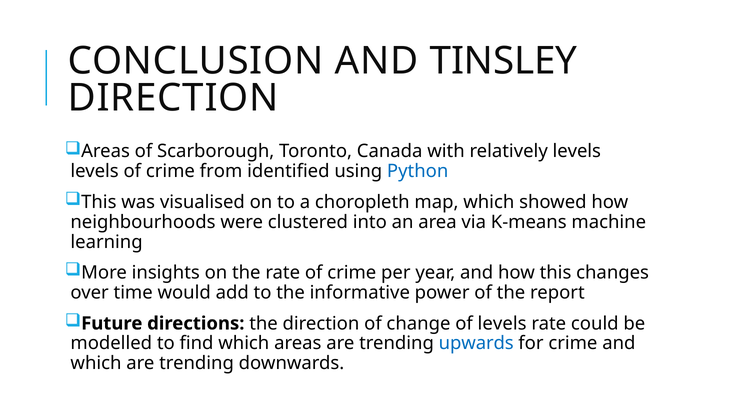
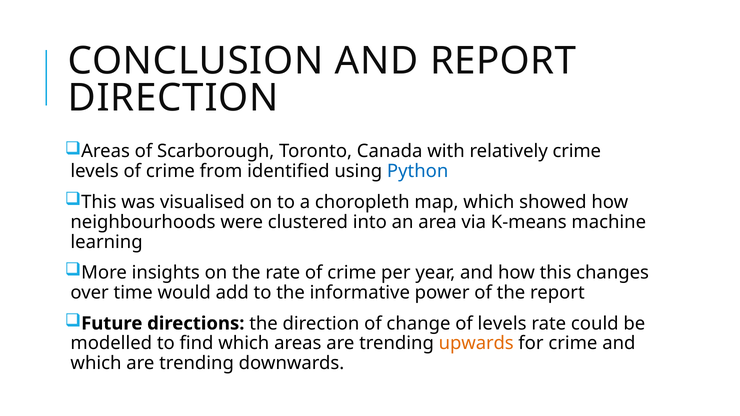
AND TINSLEY: TINSLEY -> REPORT (503, 61)
relatively levels: levels -> crime (577, 151)
upwards colour: blue -> orange (476, 344)
